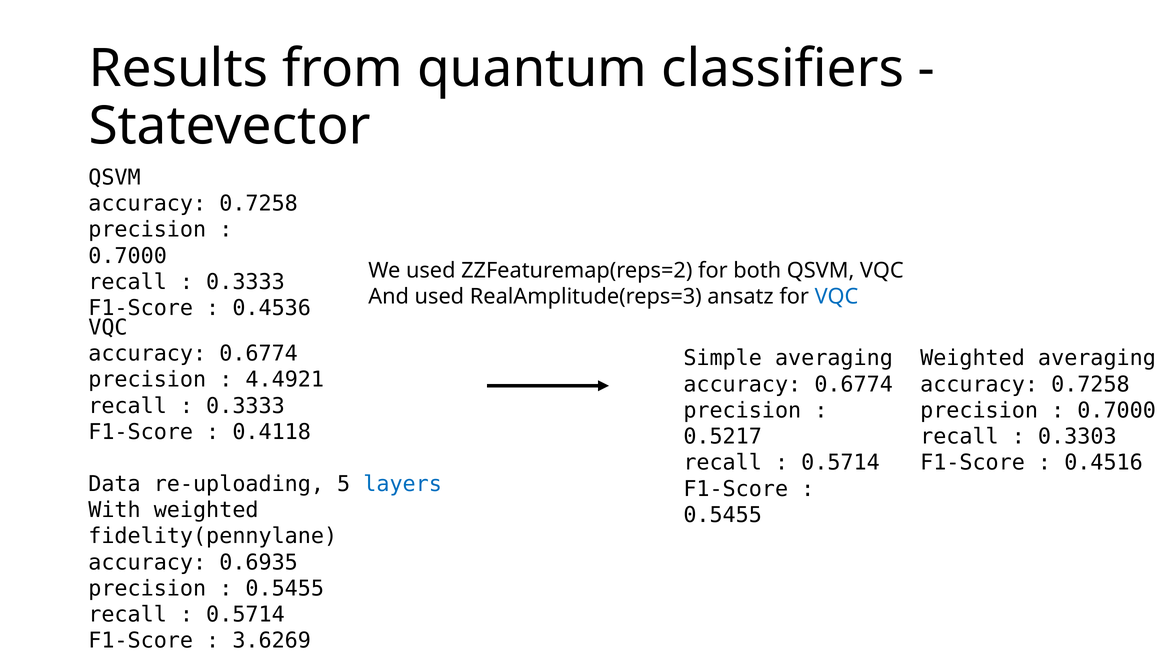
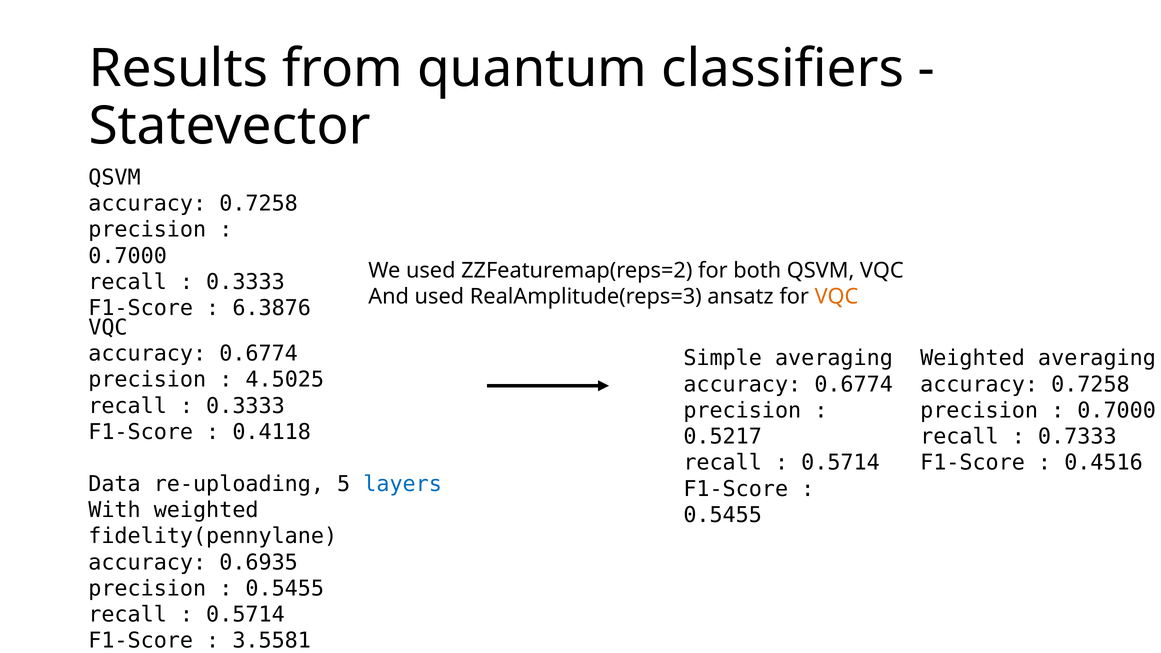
VQC colour: blue -> orange (836, 297)
0.4536: 0.4536 -> 6.3876 (272, 308)
4.4921: 4.4921 -> 4.5025 (285, 380)
0.3303: 0.3303 -> 0.7333 (1077, 437)
3.6269: 3.6269 -> 3.5581 (272, 641)
